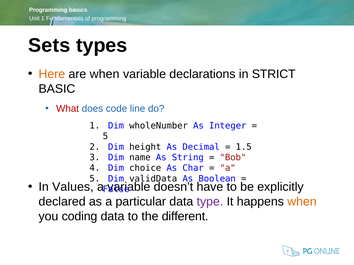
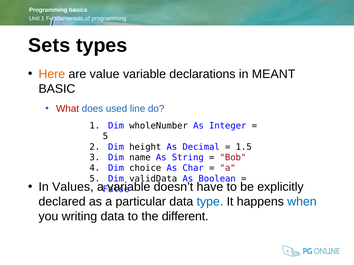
are when: when -> value (105, 74)
STRICT: STRICT -> MEANT (274, 74)
code: code -> used (116, 109)
type colour: purple -> blue (210, 202)
when colour: orange -> blue (302, 202)
coding: coding -> writing (79, 217)
